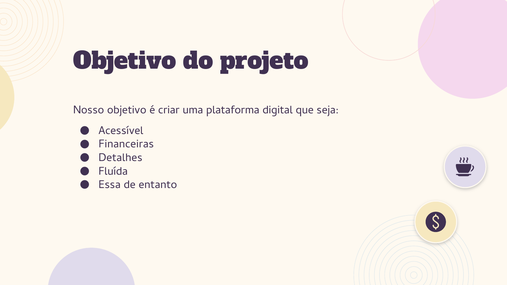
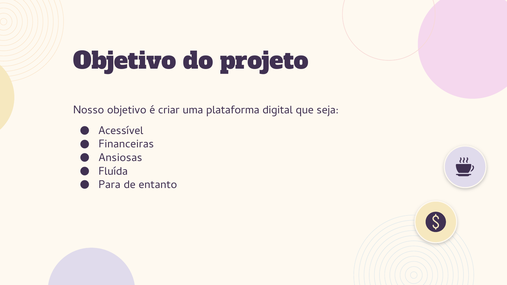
Detalhes: Detalhes -> Ansiosas (120, 158)
Essa: Essa -> Para (109, 185)
